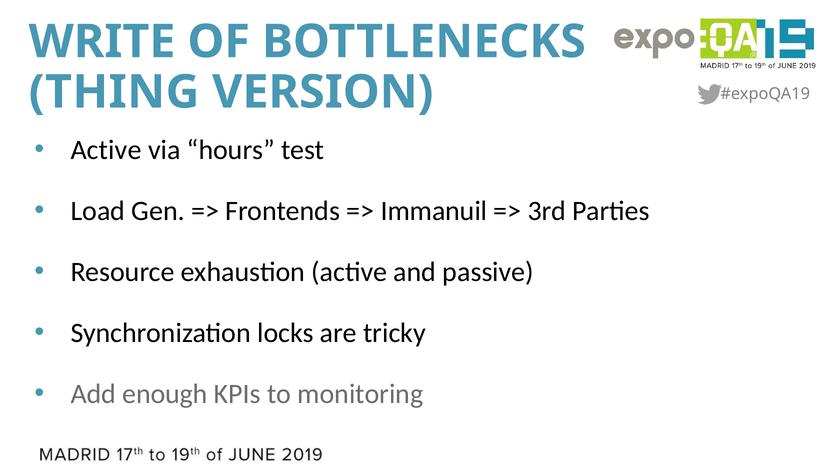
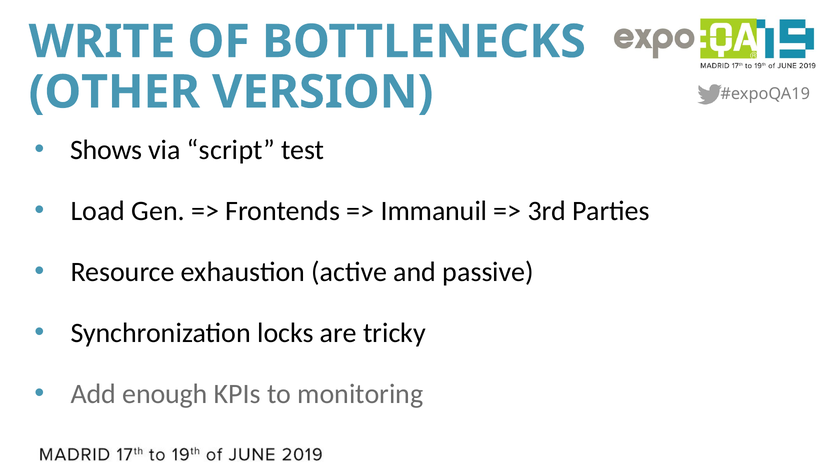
THING: THING -> OTHER (114, 92)
Active: Active -> Shows (106, 150)
hours: hours -> script (231, 150)
